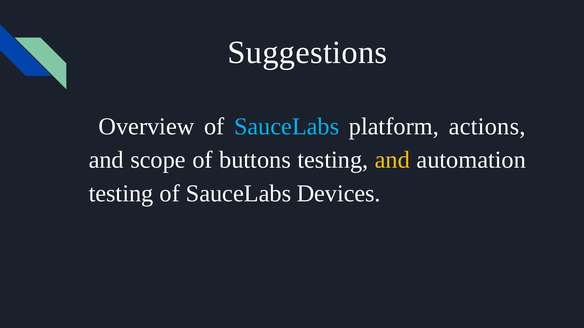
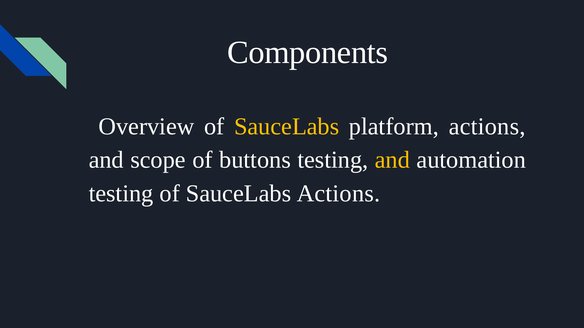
Suggestions: Suggestions -> Components (308, 53)
SauceLabs colour: light blue -> yellow (287, 127)
SauceLabs Devices: Devices -> Actions (339, 194)
